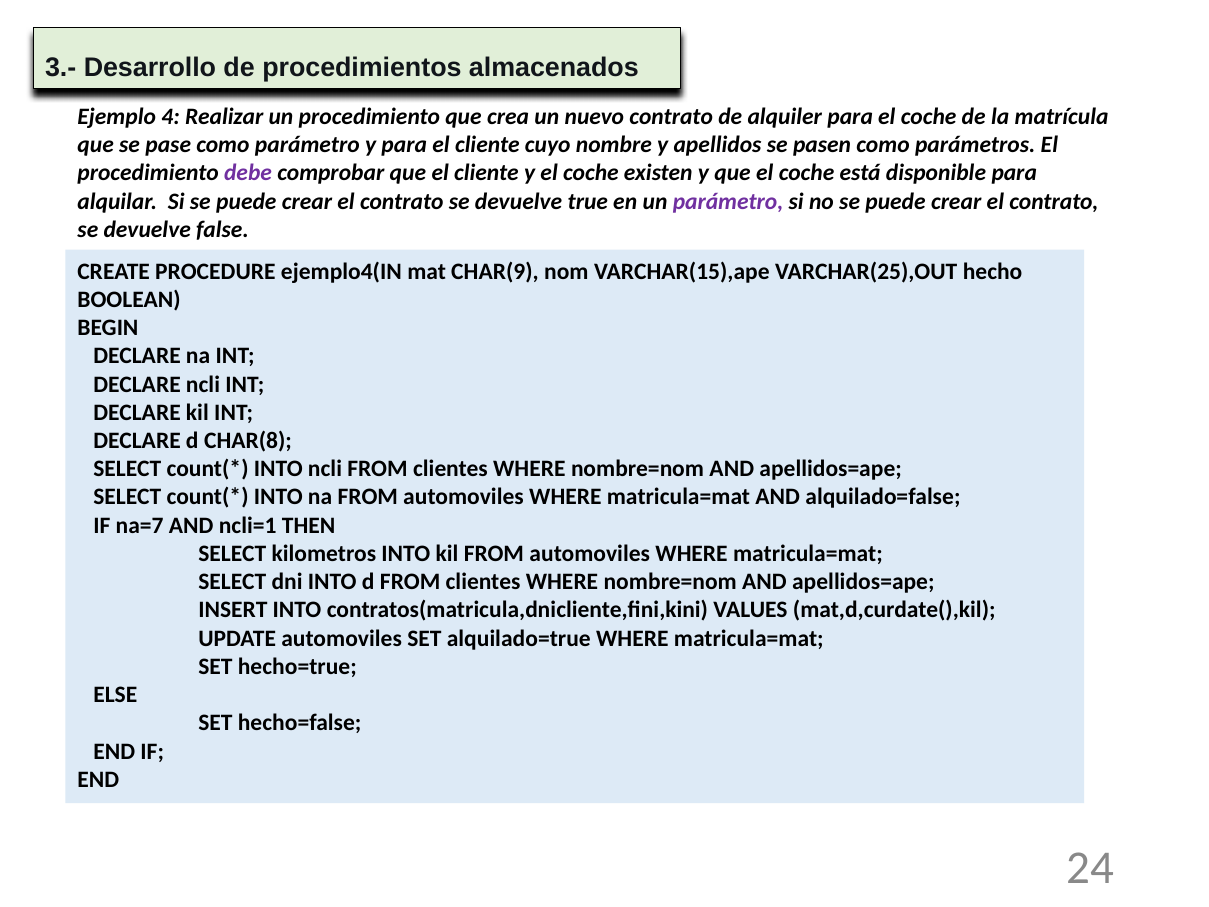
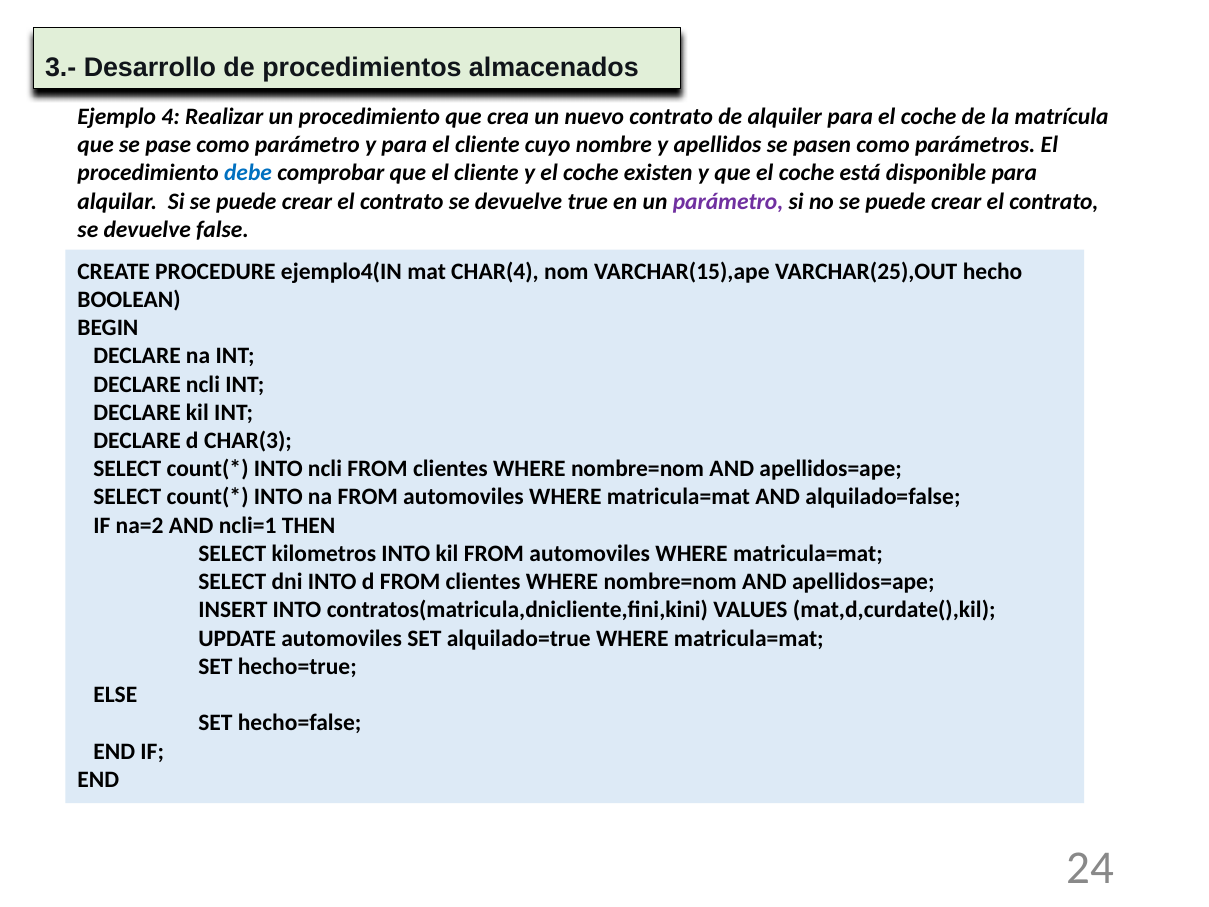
debe colour: purple -> blue (248, 173)
CHAR(9: CHAR(9 -> CHAR(4 (495, 271)
CHAR(8: CHAR(8 -> CHAR(3 (248, 441)
na=7: na=7 -> na=2 (140, 525)
